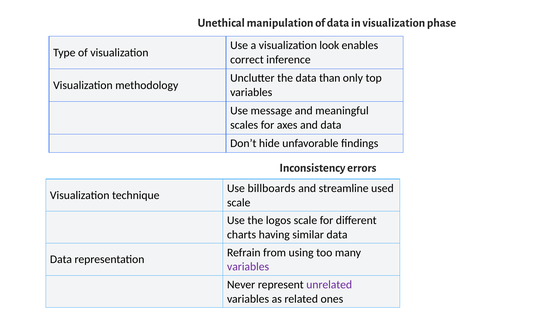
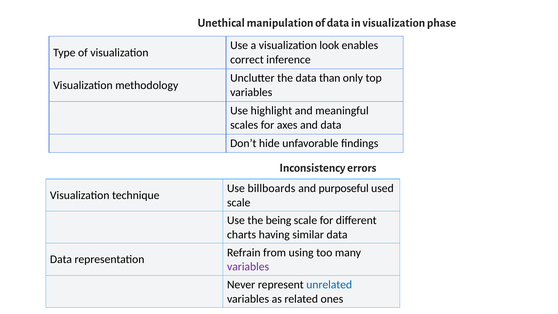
message: message -> highlight (271, 111)
streamline: streamline -> purposeful (344, 188)
logos: logos -> being (279, 220)
unrelated colour: purple -> blue (329, 285)
